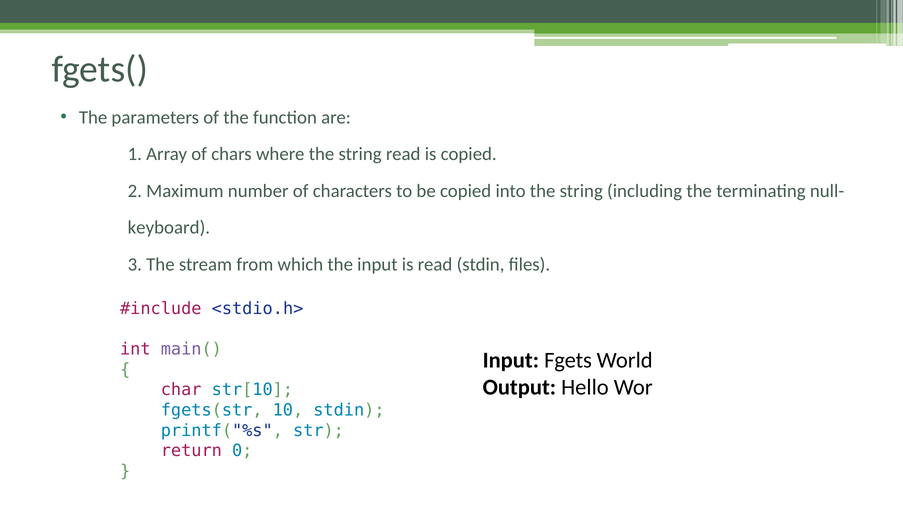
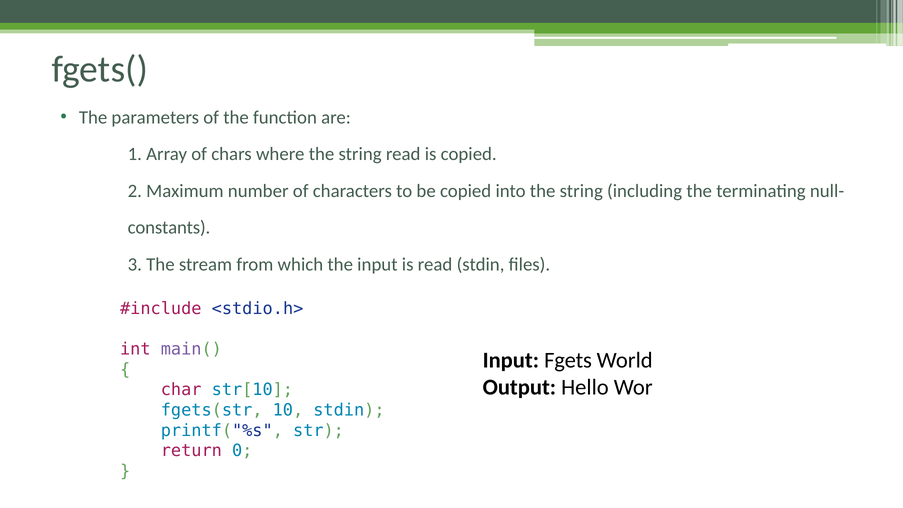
keyboard: keyboard -> constants (169, 228)
